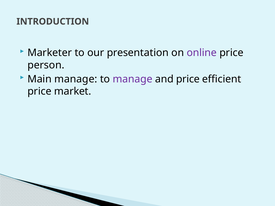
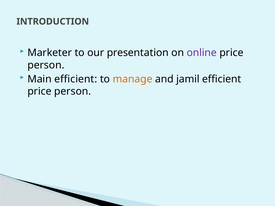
Main manage: manage -> efficient (76, 79)
manage colour: purple -> orange (133, 79)
and price: price -> jamil (188, 79)
market: market -> person (73, 92)
